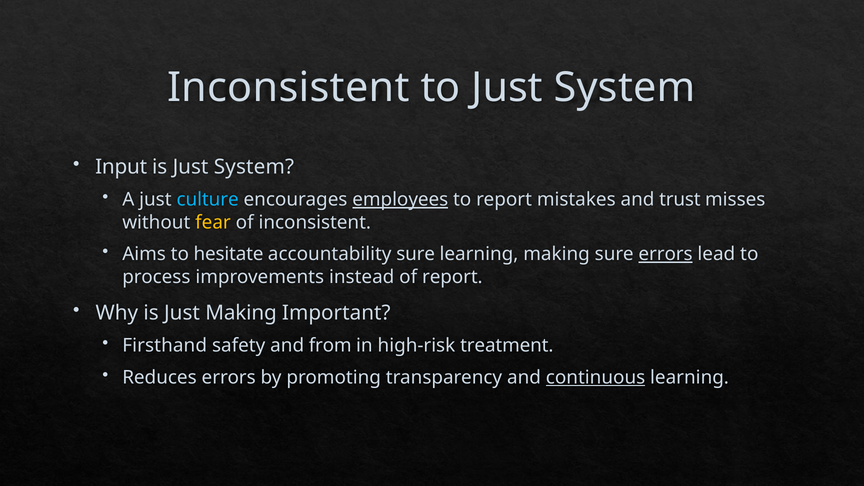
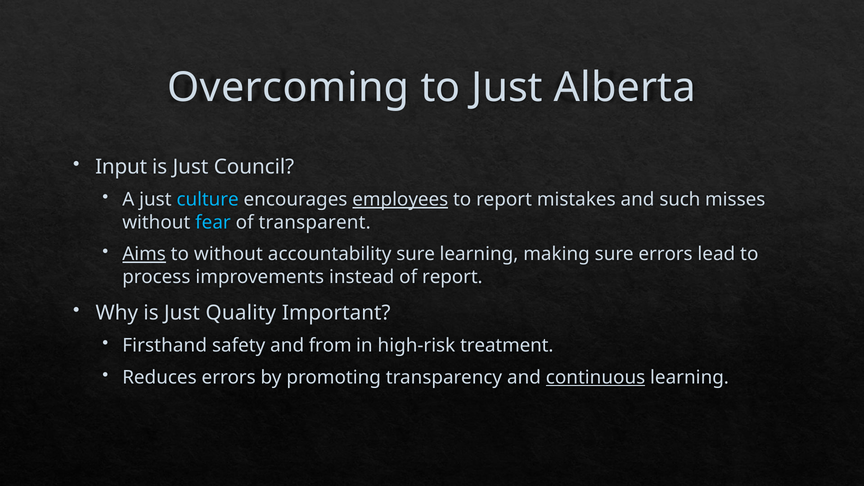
Inconsistent: Inconsistent -> Overcoming (288, 87)
to Just System: System -> Alberta (625, 87)
is Just System: System -> Council (254, 167)
trust: trust -> such (680, 200)
fear colour: yellow -> light blue (213, 222)
of inconsistent: inconsistent -> transparent (315, 222)
Aims underline: none -> present (144, 254)
to hesitate: hesitate -> without (228, 254)
errors underline: present -> none (666, 254)
Just Making: Making -> Quality (241, 313)
